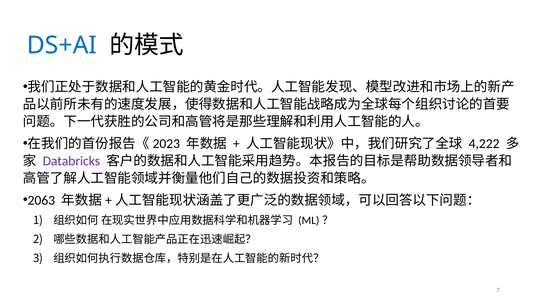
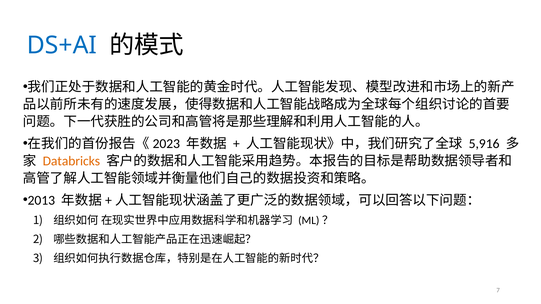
4,222: 4,222 -> 5,916 (484, 144)
Databricks colour: purple -> orange (71, 161)
2063: 2063 -> 2013 (41, 200)
